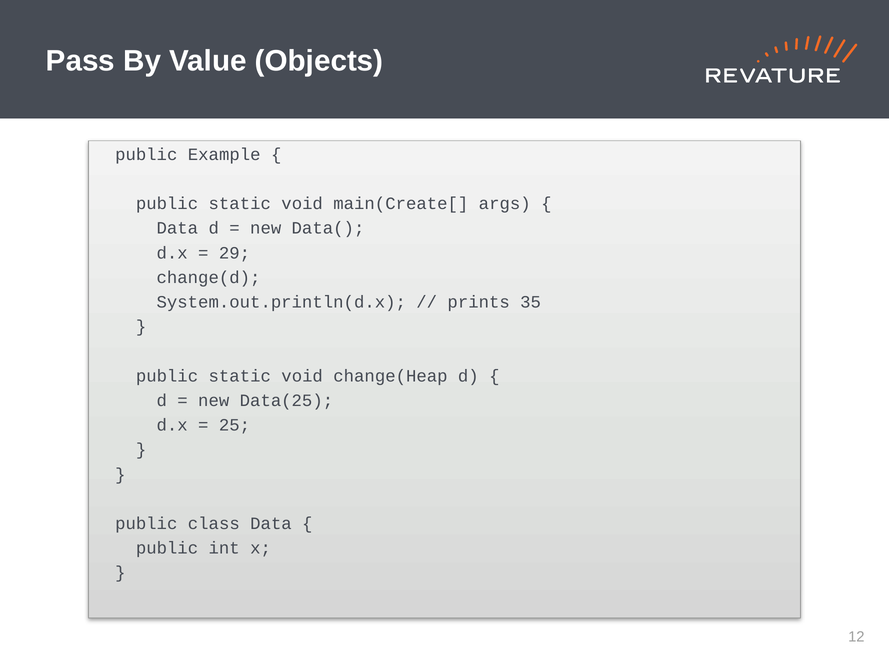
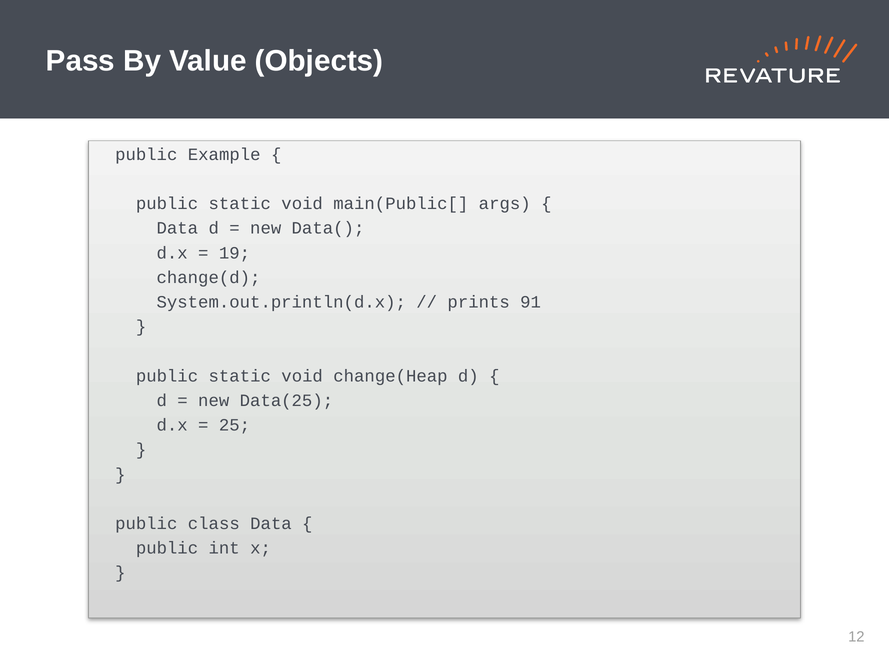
main(Create[: main(Create[ -> main(Public[ (401, 204)
29: 29 -> 19 (234, 253)
35: 35 -> 91 (531, 302)
